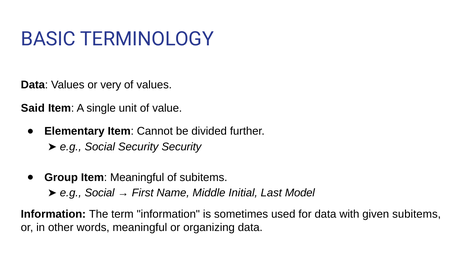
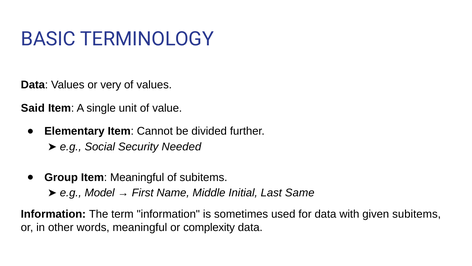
Security Security: Security -> Needed (181, 146)
Social: Social -> Model (100, 193)
Model: Model -> Same (300, 193)
organizing: organizing -> complexity (209, 227)
